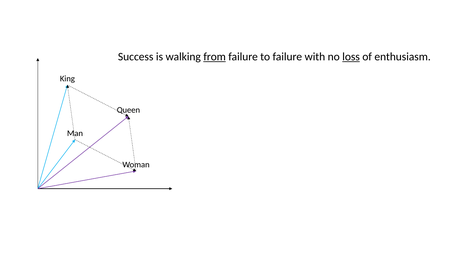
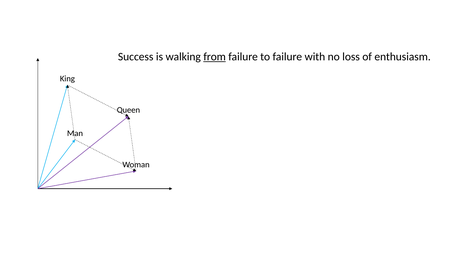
loss underline: present -> none (351, 57)
